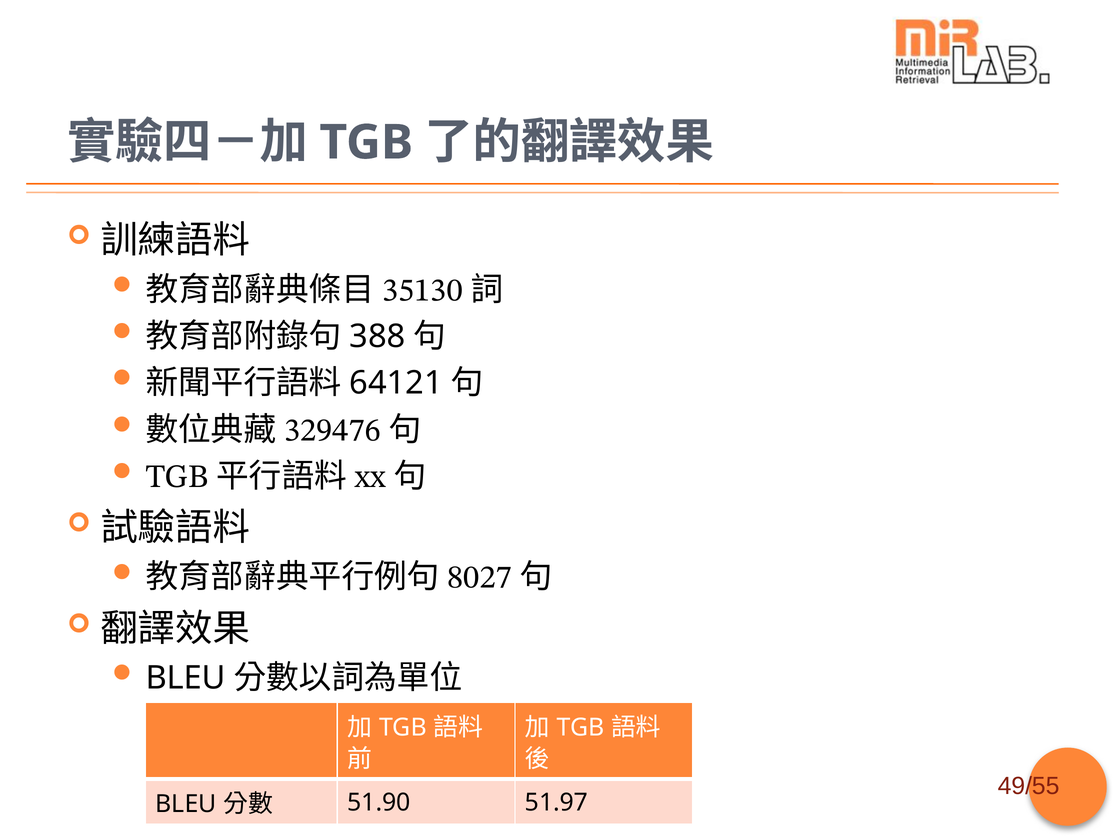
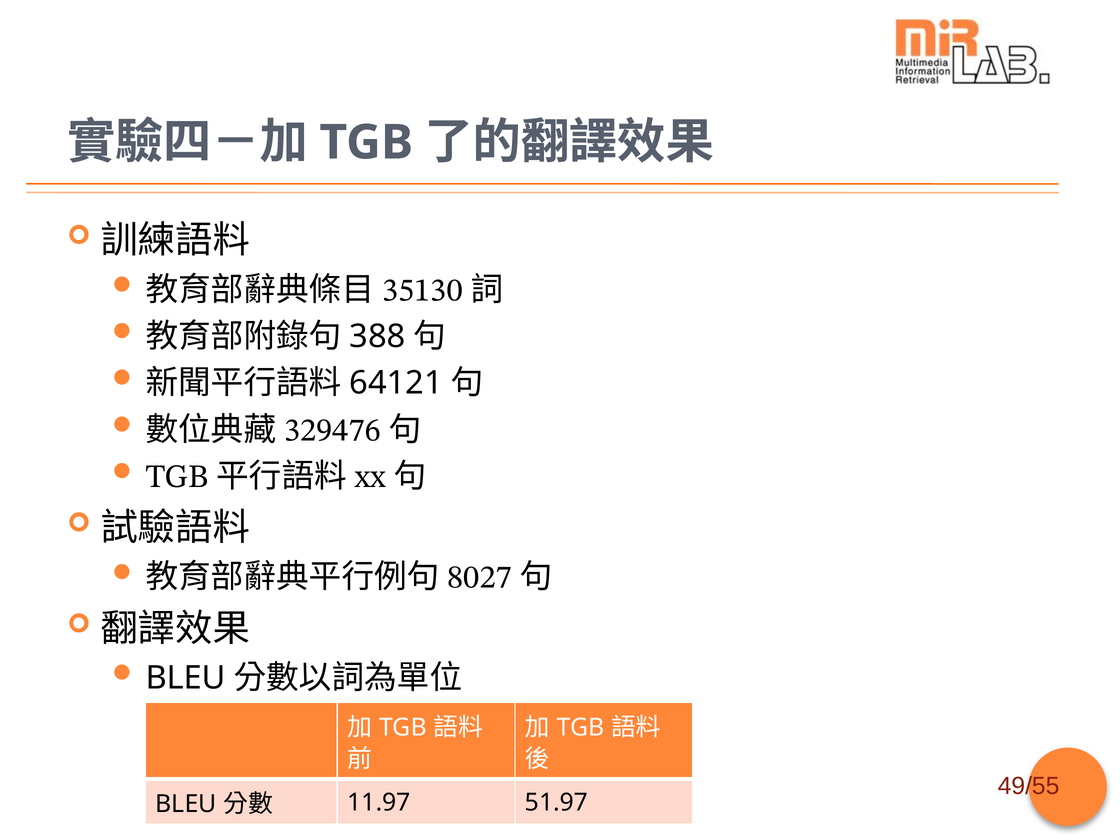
51.90: 51.90 -> 11.97 (379, 803)
